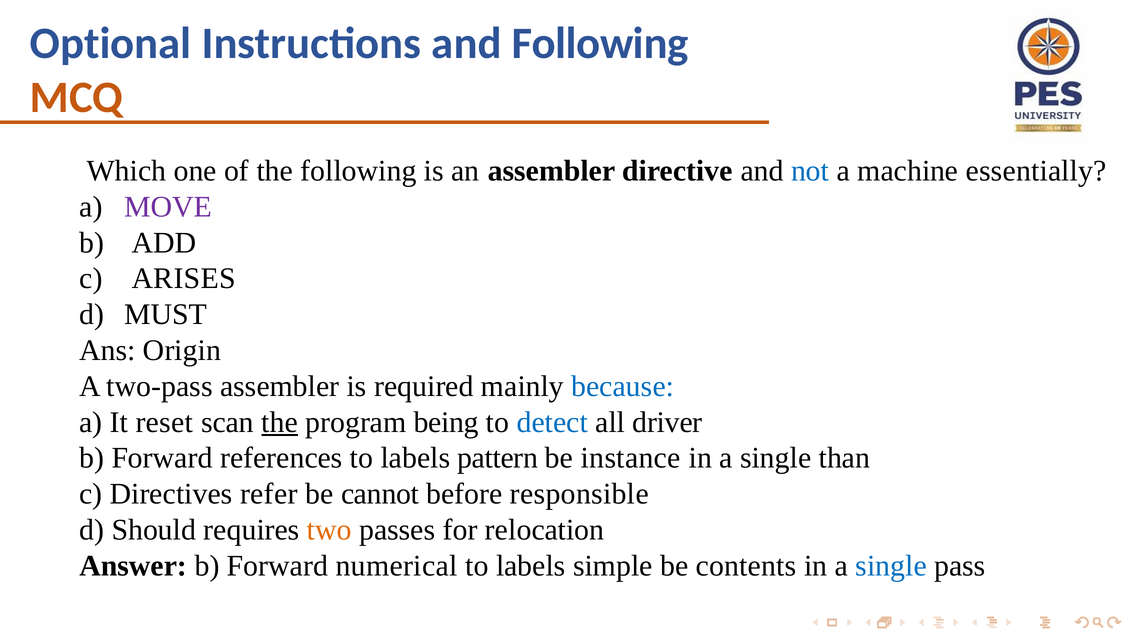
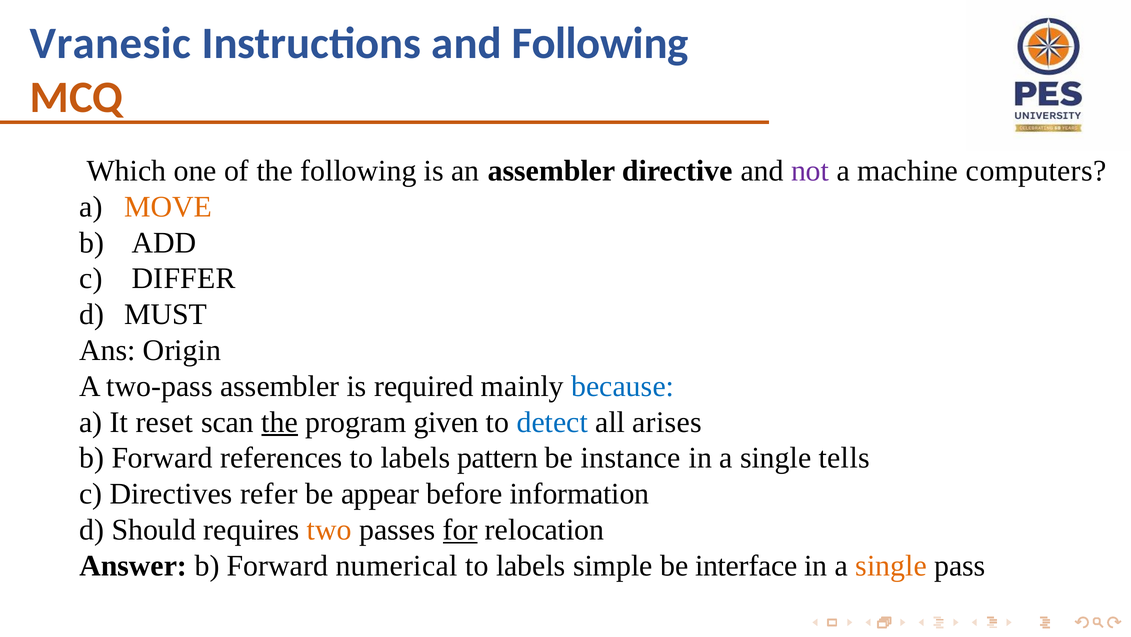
Optional: Optional -> Vranesic (110, 43)
not colour: blue -> purple (810, 171)
essentially: essentially -> computers (1036, 171)
MOVE colour: purple -> orange (168, 207)
ARISES: ARISES -> DIFFER (184, 278)
being: being -> given (446, 422)
driver: driver -> arises (667, 422)
than: than -> tells (844, 458)
cannot: cannot -> appear (380, 494)
responsible: responsible -> information (580, 494)
for underline: none -> present (460, 529)
contents: contents -> interface (746, 565)
single colour: blue -> orange (891, 565)
